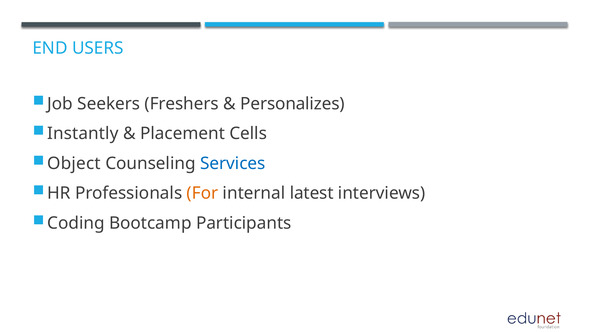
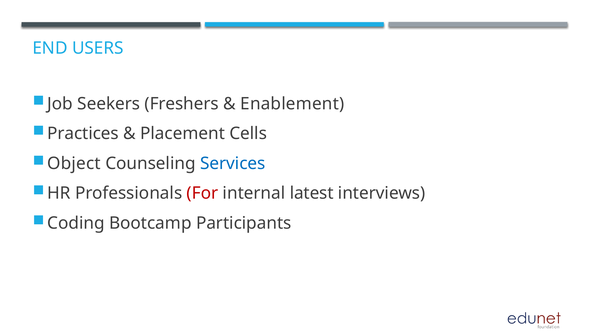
Personalizes: Personalizes -> Enablement (292, 103)
Instantly: Instantly -> Practices (83, 133)
For colour: orange -> red (202, 193)
